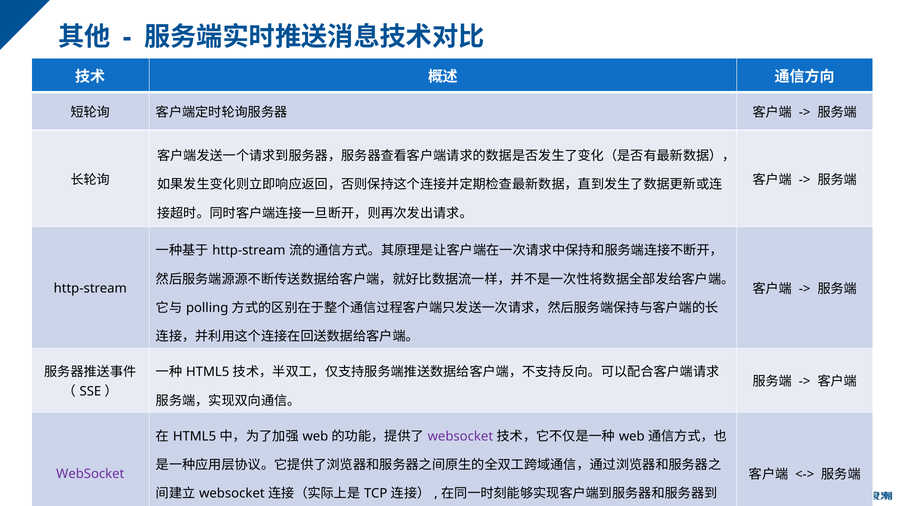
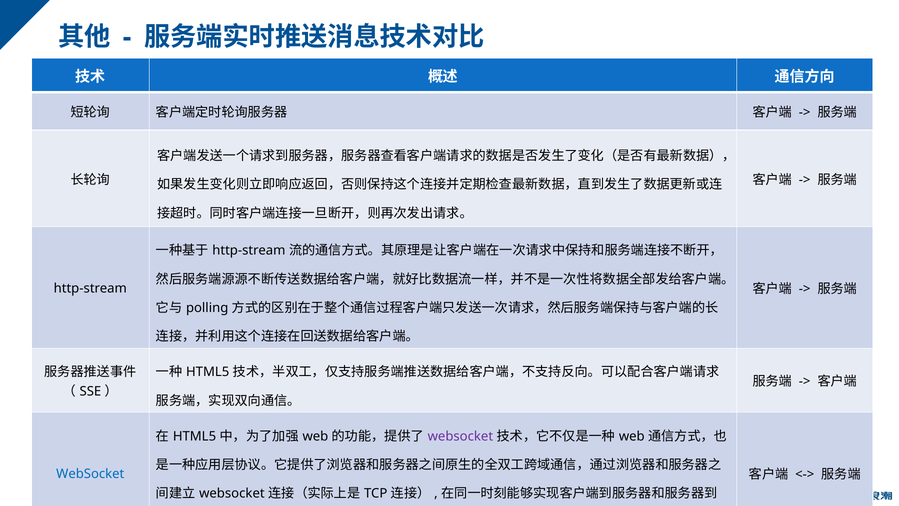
WebSocket colour: purple -> blue (90, 474)
